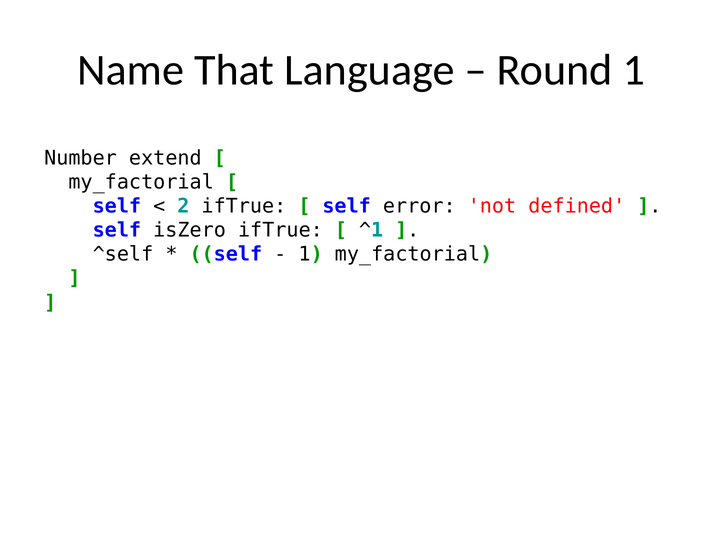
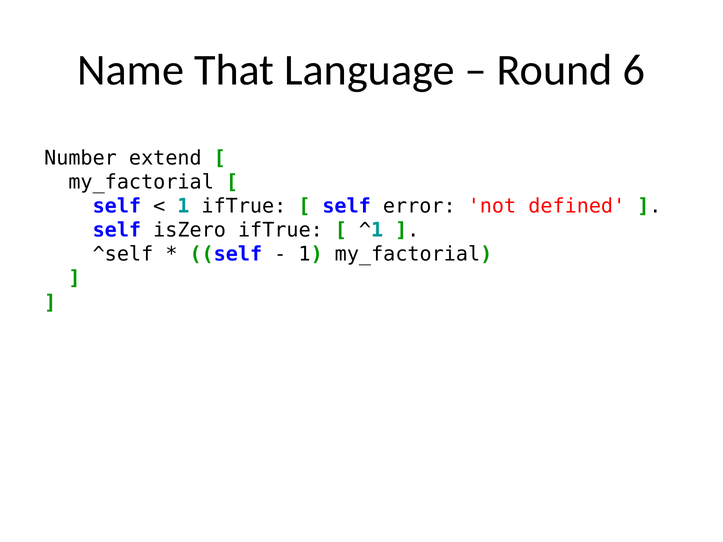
Round 1: 1 -> 6 (634, 70)
2: 2 -> 1 (183, 206)
